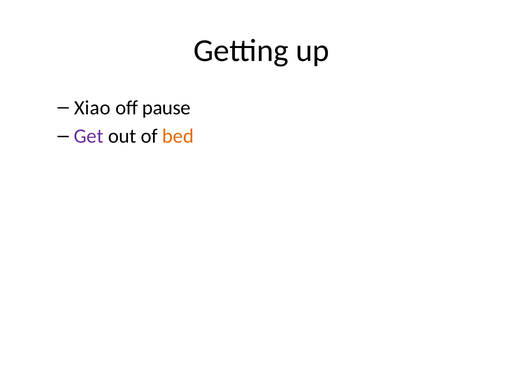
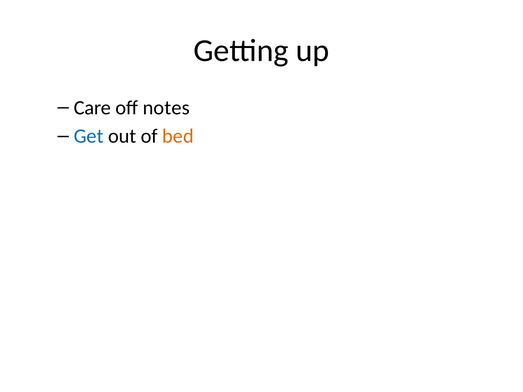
Xiao: Xiao -> Care (92, 108)
pause: pause -> notes (166, 108)
Get colour: purple -> blue (89, 136)
